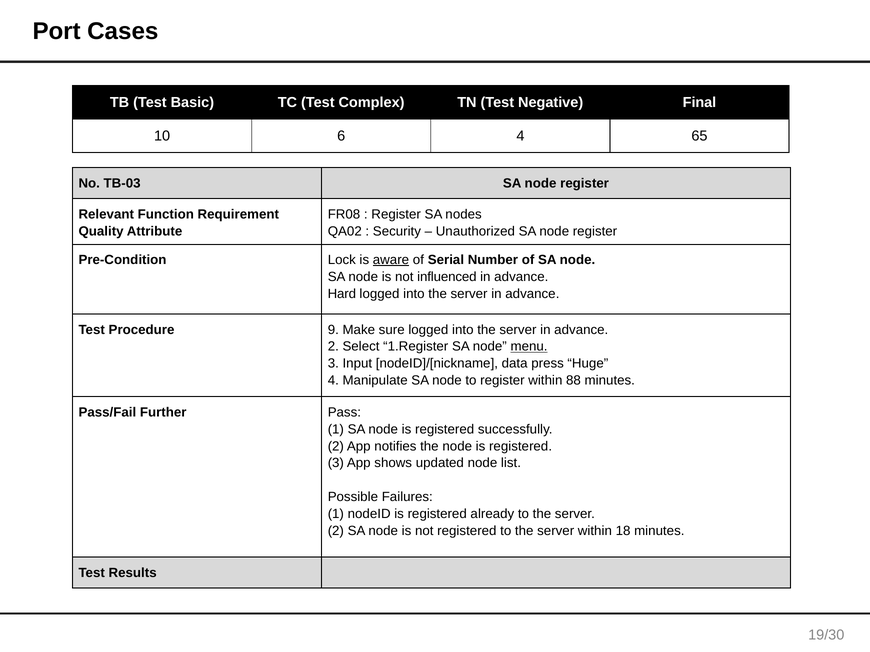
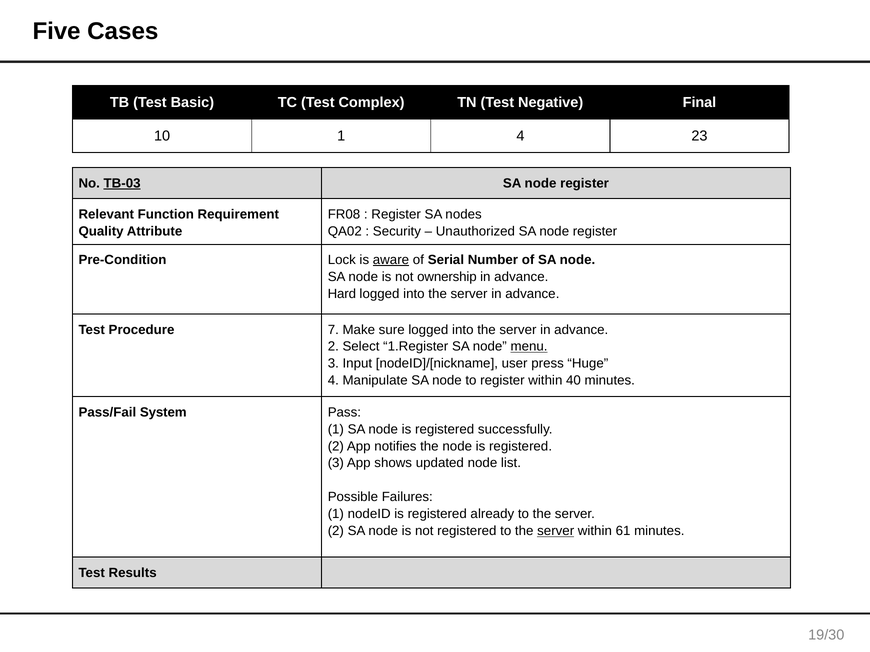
Port: Port -> Five (57, 31)
10 6: 6 -> 1 (341, 136)
65: 65 -> 23 (699, 136)
TB-03 underline: none -> present (122, 184)
influenced: influenced -> ownership (447, 277)
9: 9 -> 7 (333, 330)
data: data -> user (515, 364)
88: 88 -> 40 (573, 381)
Further: Further -> System (163, 412)
server underline: none -> present (556, 531)
18: 18 -> 61 (623, 531)
